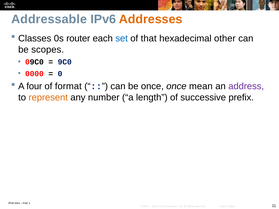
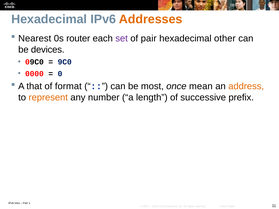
Addressable: Addressable -> Hexadecimal (49, 19)
Classes: Classes -> Nearest (35, 38)
set colour: blue -> purple (122, 38)
that: that -> pair (149, 38)
scopes: scopes -> devices (48, 50)
four: four -> that (34, 86)
be once: once -> most (152, 86)
address colour: purple -> orange (246, 86)
